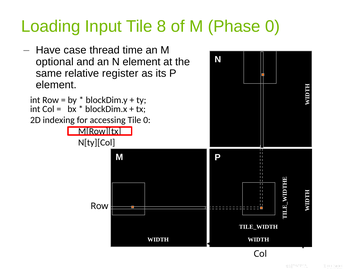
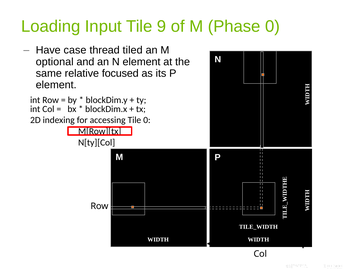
8: 8 -> 9 (162, 26)
time: time -> tiled (133, 50)
register: register -> focused (120, 73)
